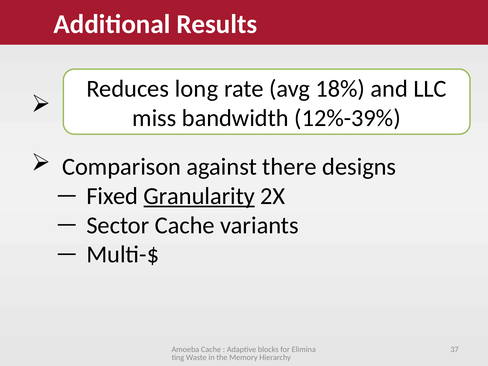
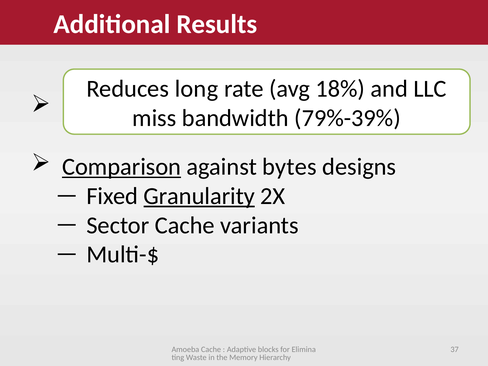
12%-39%: 12%-39% -> 79%-39% (348, 118)
Comparison underline: none -> present (122, 167)
there: there -> bytes (289, 167)
